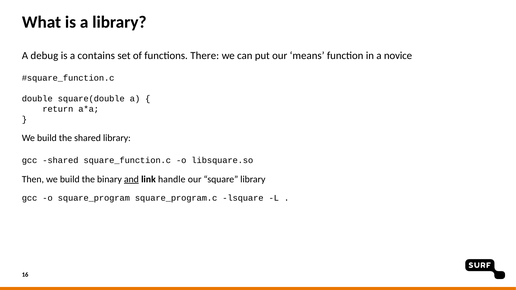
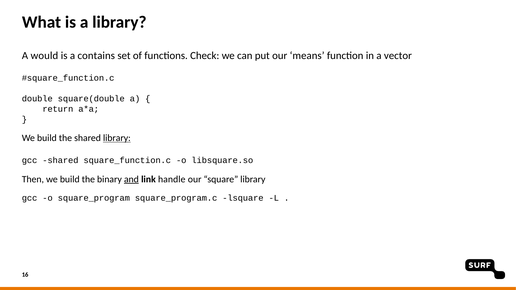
debug: debug -> would (44, 56)
There: There -> Check (205, 56)
novice: novice -> vector (398, 56)
library underline: none -> present (117, 138)
